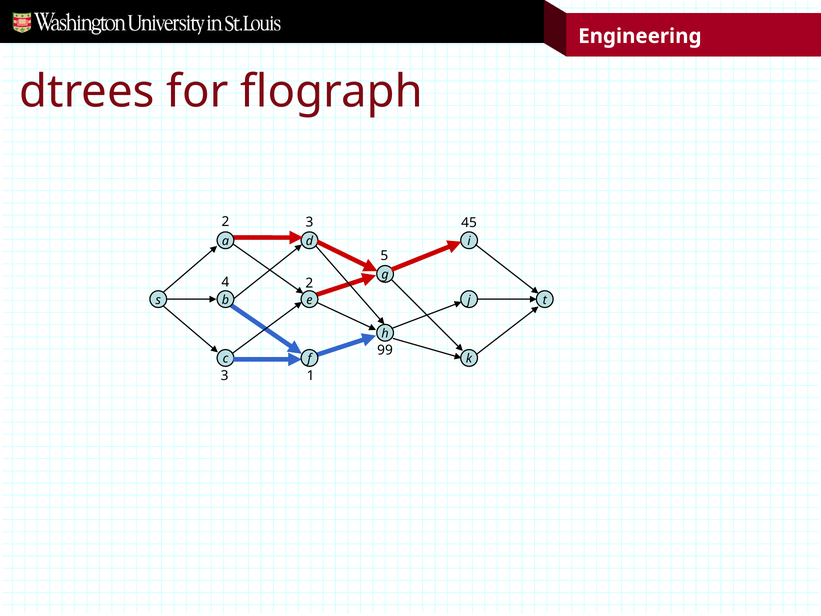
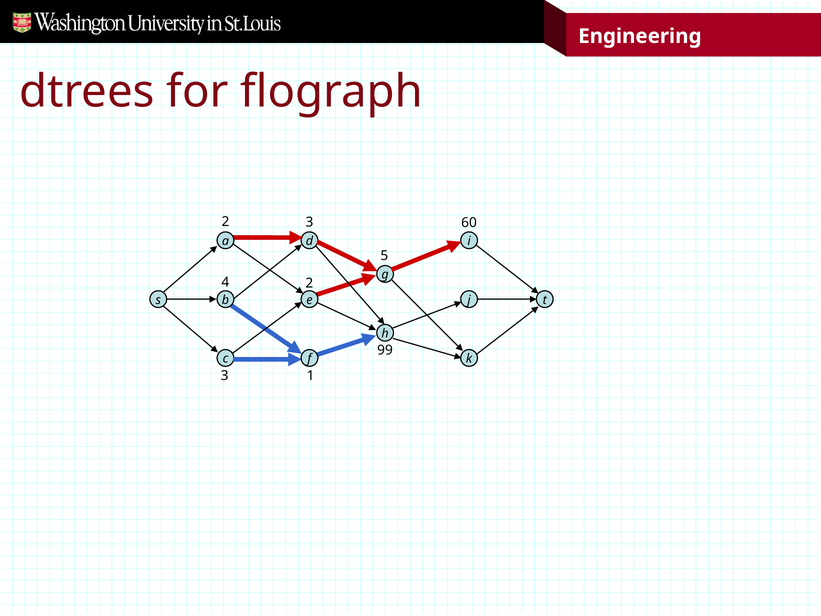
45: 45 -> 60 (469, 223)
